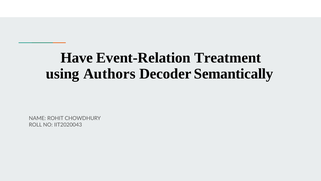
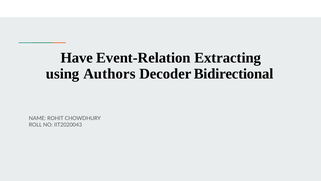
Treatment: Treatment -> Extracting (228, 58)
Semantically: Semantically -> Bidirectional (234, 74)
